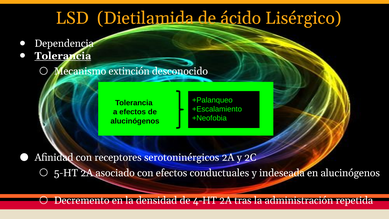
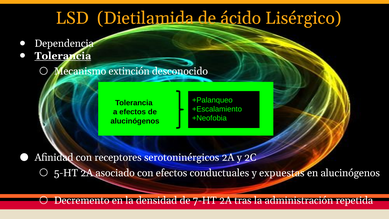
indeseada: indeseada -> expuestas (282, 173)
4-HT: 4-HT -> 7-HT (205, 200)
